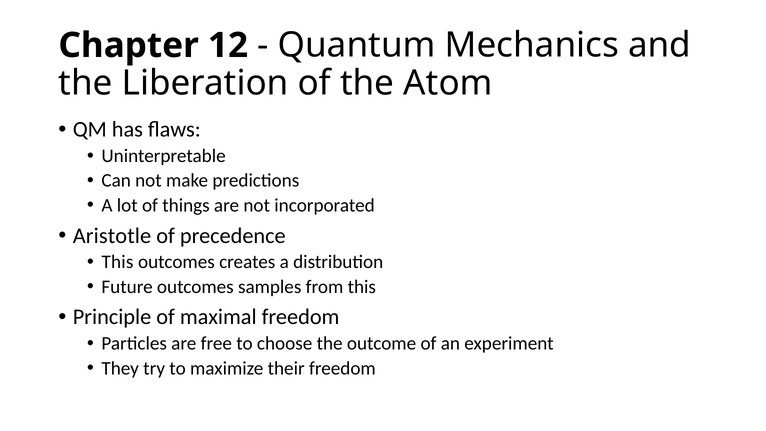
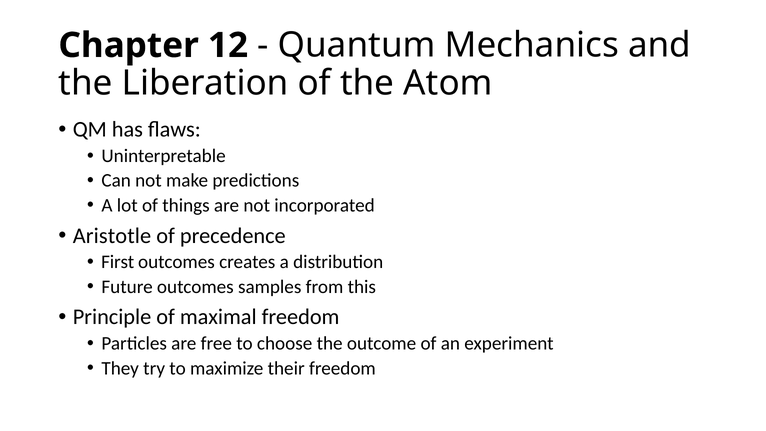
This: This -> First (118, 262)
